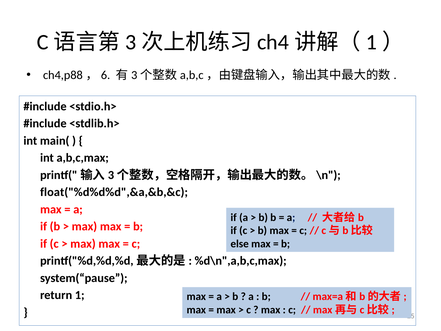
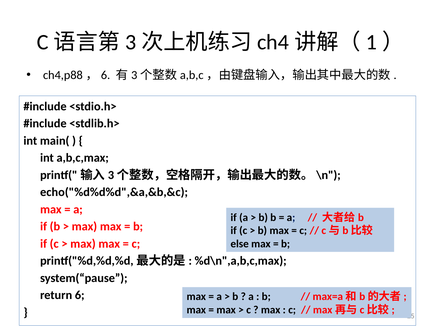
float("%d%d%d",&a,&b,&c: float("%d%d%d",&a,&b,&c -> echo("%d%d%d",&a,&b,&c (114, 192)
1: 1 -> 6 (80, 295)
